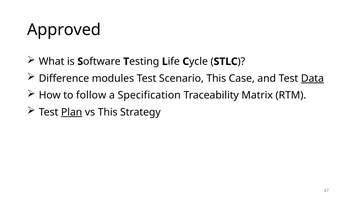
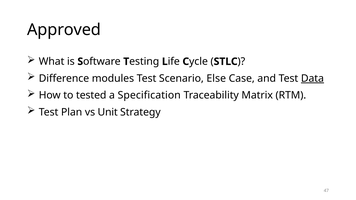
Scenario This: This -> Else (216, 79)
follow: follow -> tested (91, 95)
Plan underline: present -> none (72, 112)
vs This: This -> Unit (108, 112)
